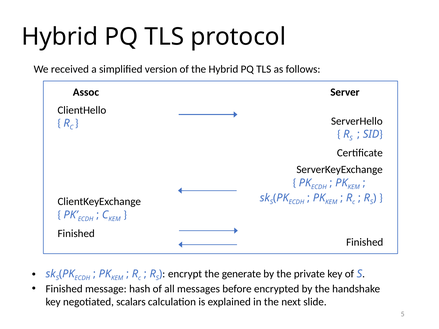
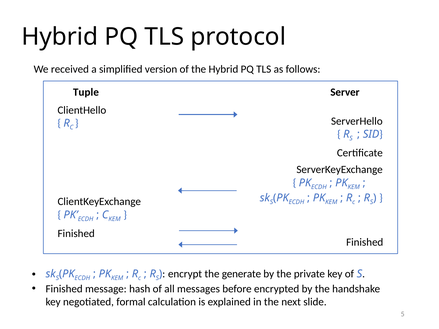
Assoc: Assoc -> Tuple (86, 92)
scalars: scalars -> formal (131, 302)
